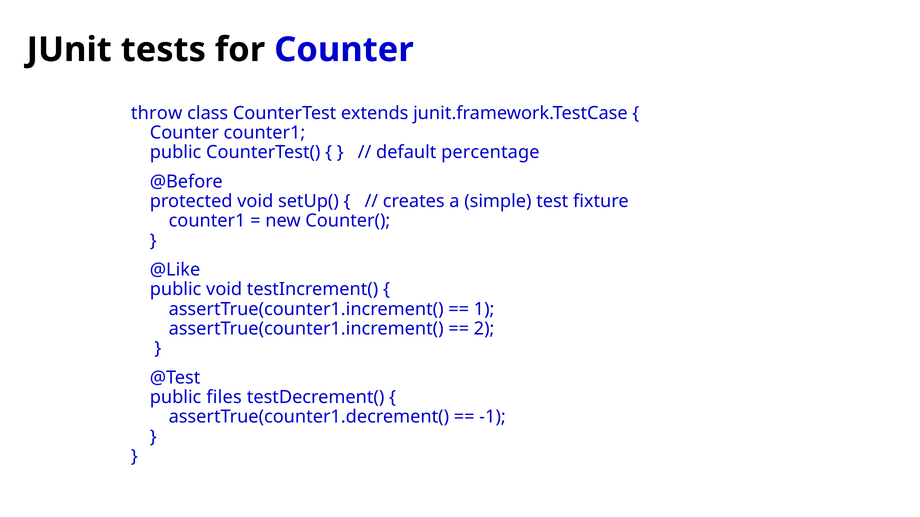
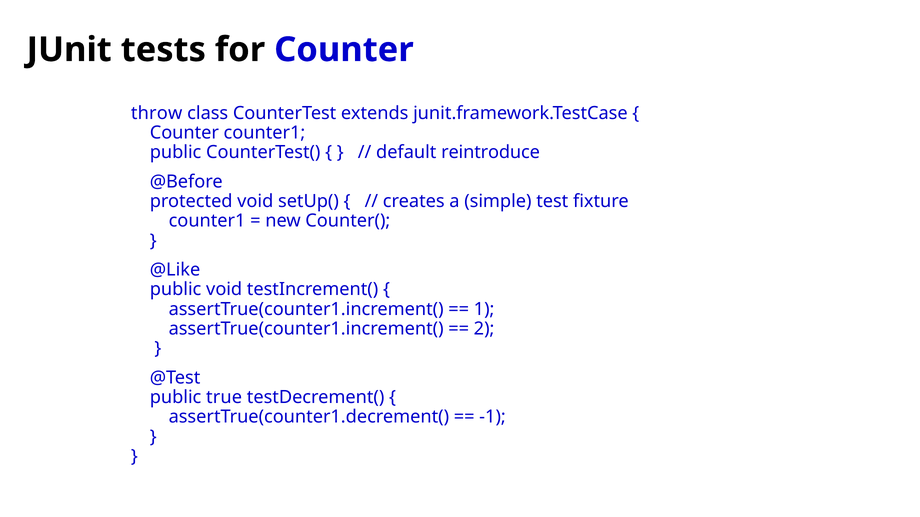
percentage: percentage -> reintroduce (491, 153)
files: files -> true (224, 398)
